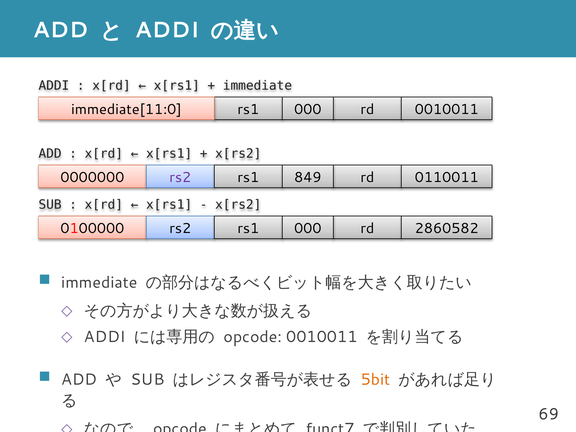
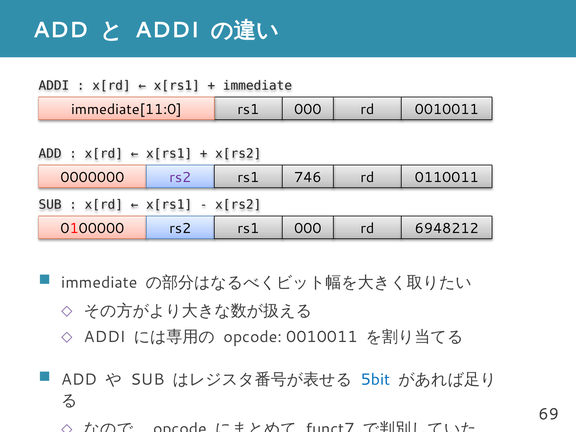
849: 849 -> 746 (308, 177)
2860582: 2860582 -> 6948212 (447, 228)
5bit colour: orange -> blue (375, 380)
